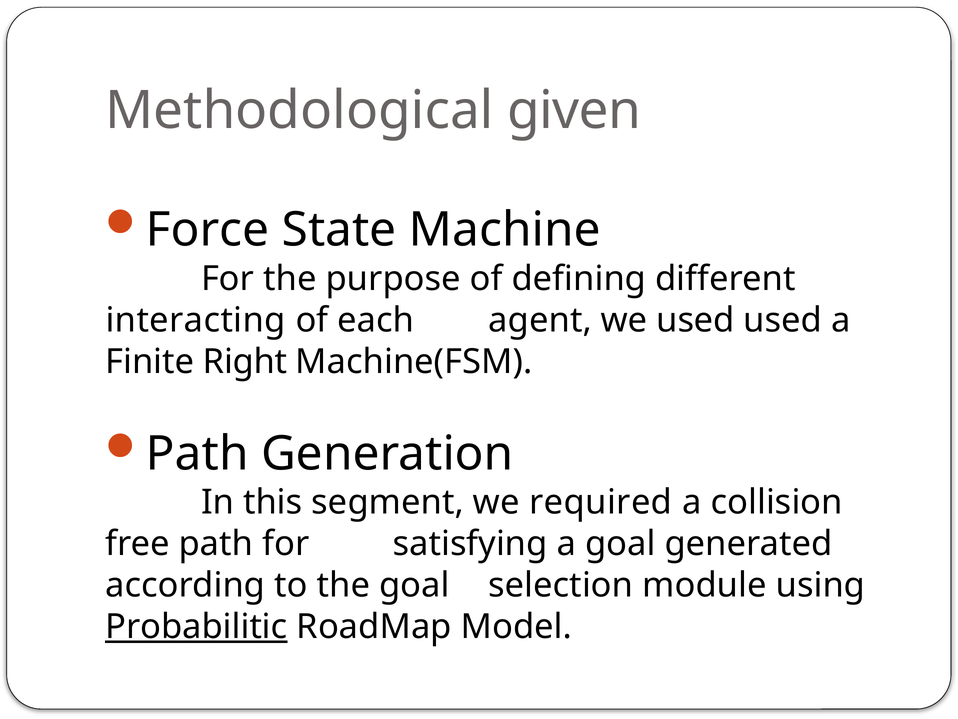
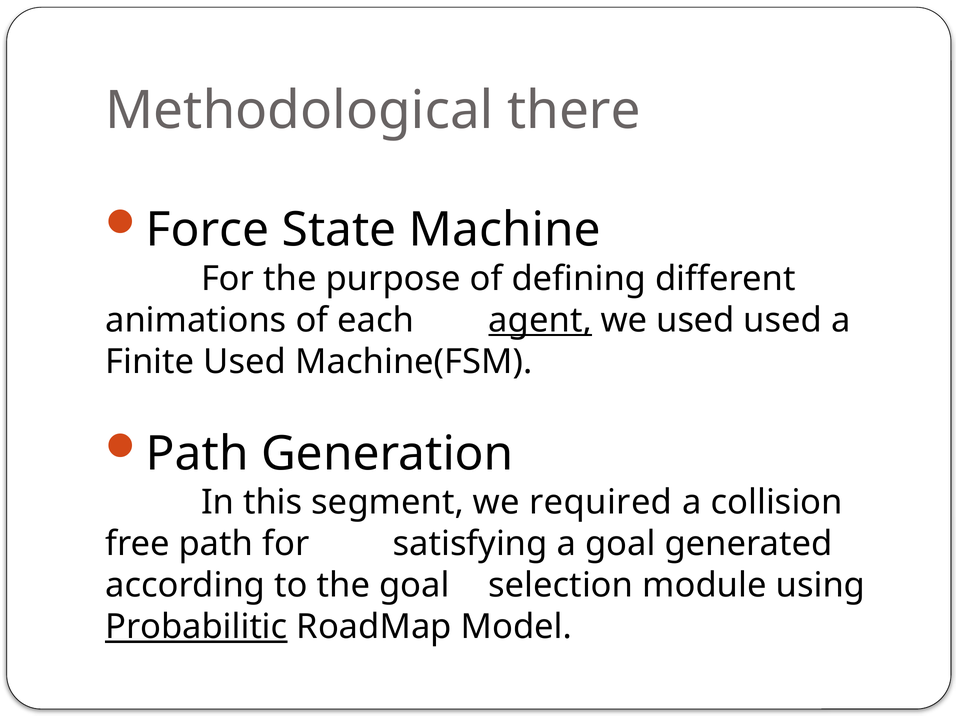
given: given -> there (574, 111)
interacting: interacting -> animations (196, 320)
agent underline: none -> present (540, 320)
Finite Right: Right -> Used (245, 362)
